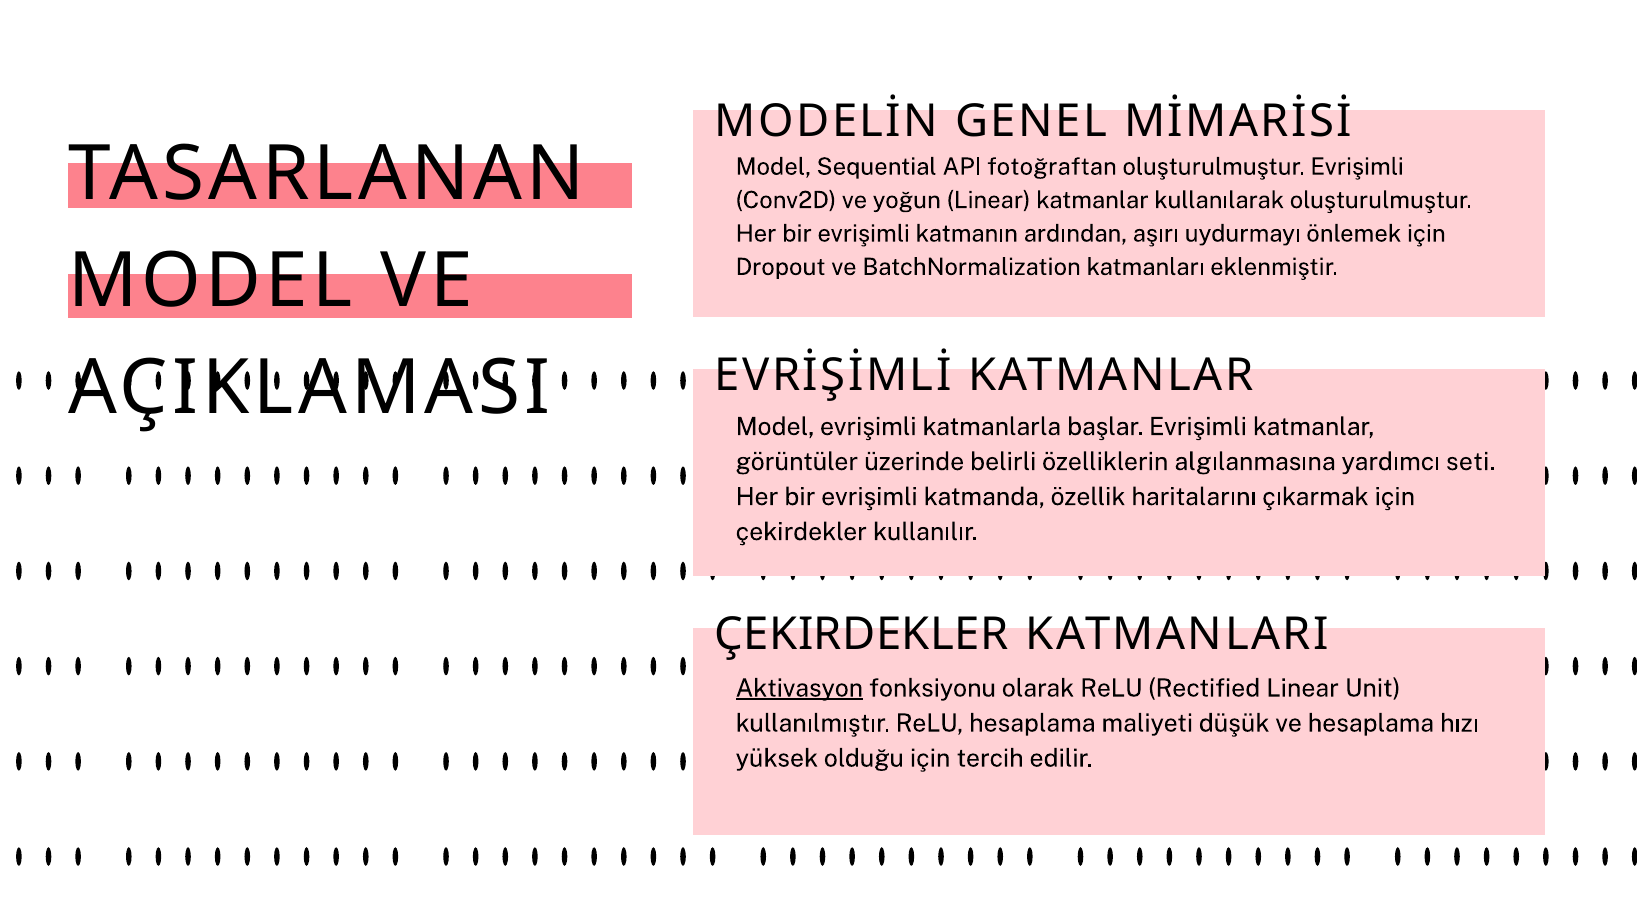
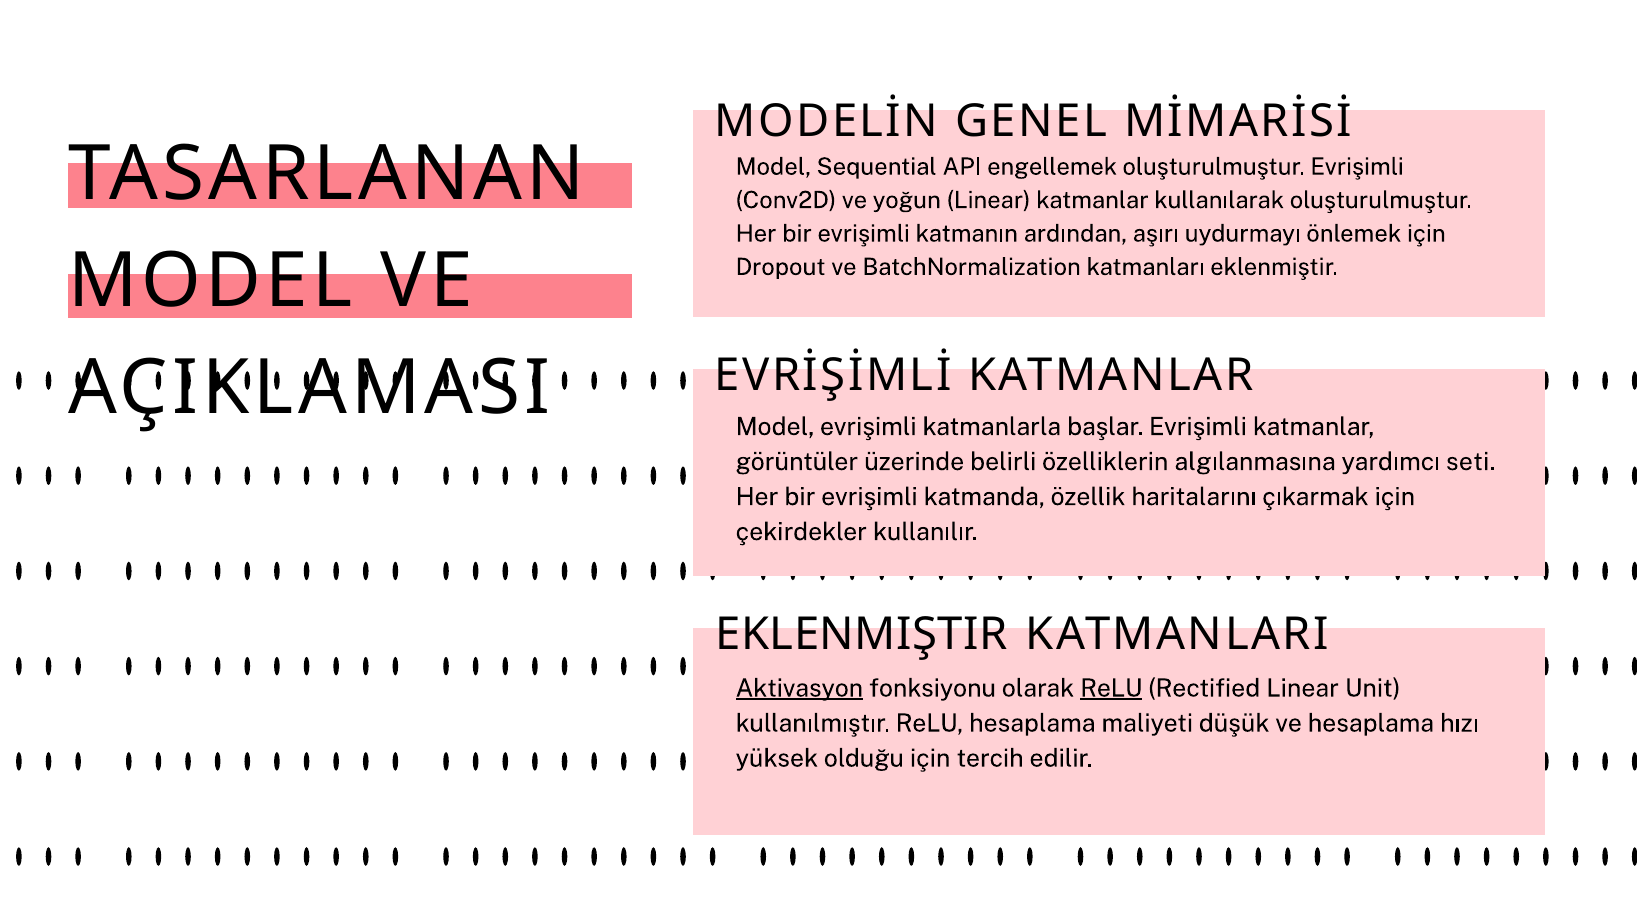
fotoğraftan: fotoğraftan -> engellemek (1052, 167)
ÇEKIRDEKLER: ÇEKIRDEKLER -> EKLENMIŞTIR (862, 634)
ReLU underline: none -> present (1111, 688)
